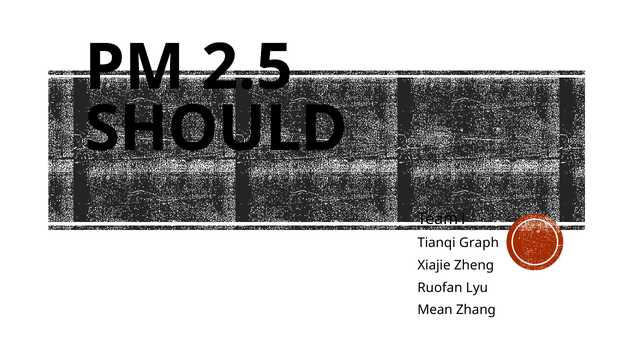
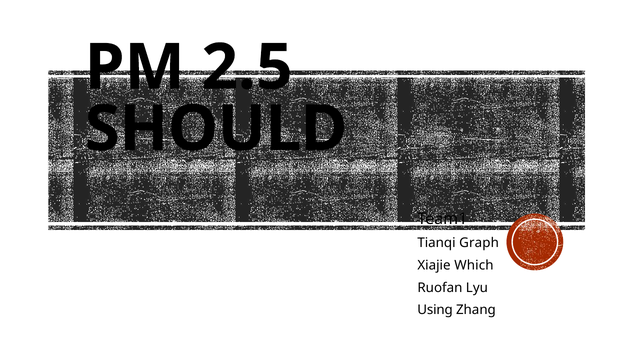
Zheng: Zheng -> Which (474, 265)
Mean: Mean -> Using (435, 310)
